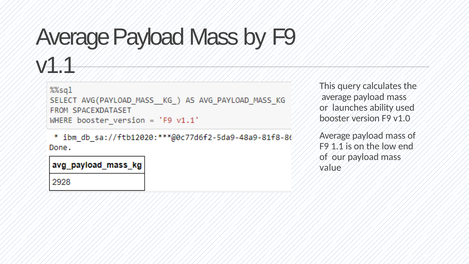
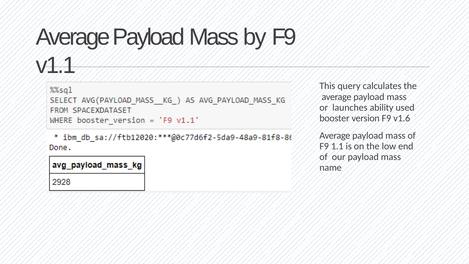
v1.0: v1.0 -> v1.6 (402, 118)
value: value -> name (331, 168)
